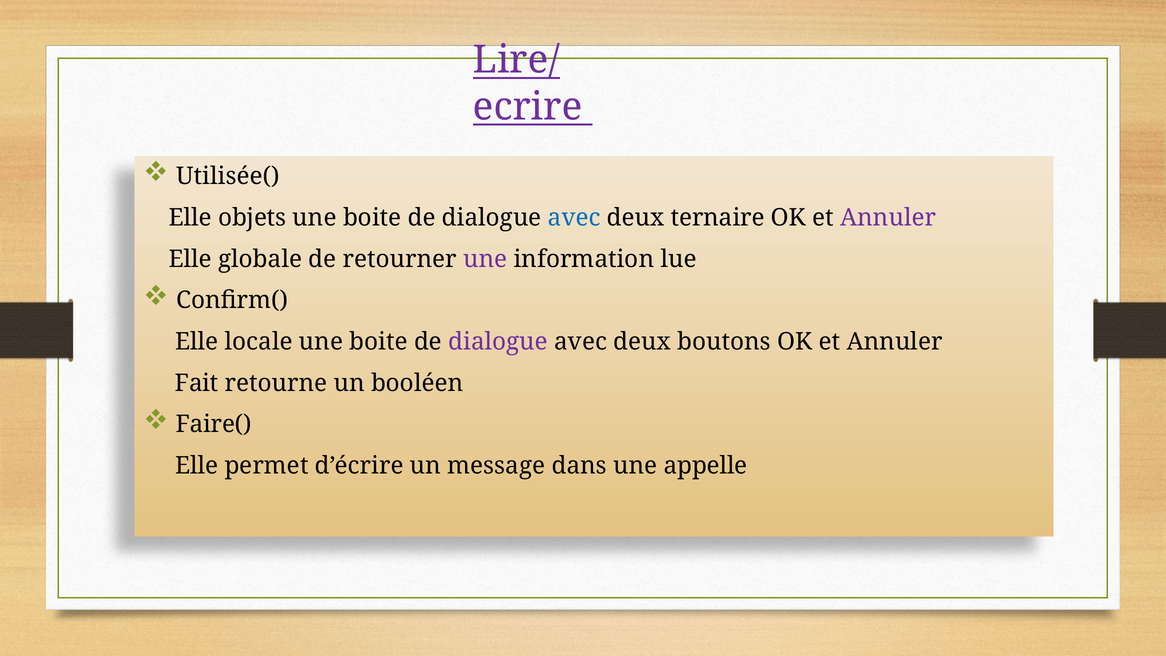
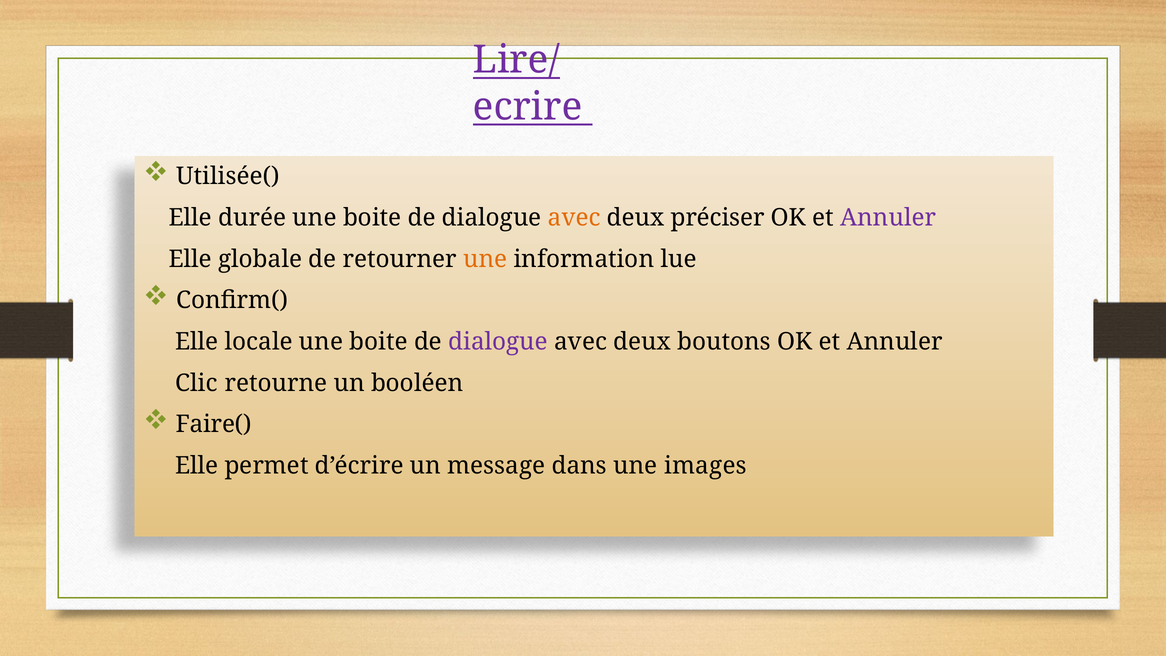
objets: objets -> durée (252, 218)
avec colour: blue -> orange (574, 218)
ternaire: ternaire -> préciser (718, 218)
une colour: purple -> orange (485, 259)
Fait: Fait -> Clic (196, 383)
appelle: appelle -> images (705, 466)
